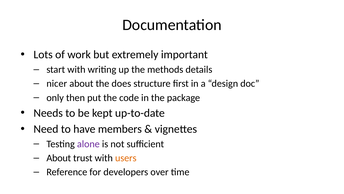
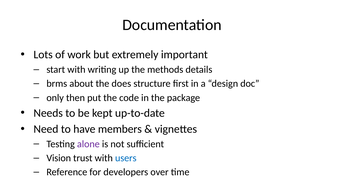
nicer: nicer -> brms (57, 83)
About: About -> Vision (59, 158)
users colour: orange -> blue (126, 158)
